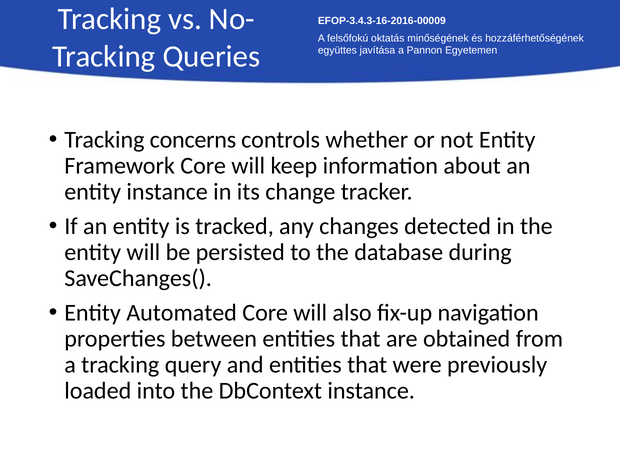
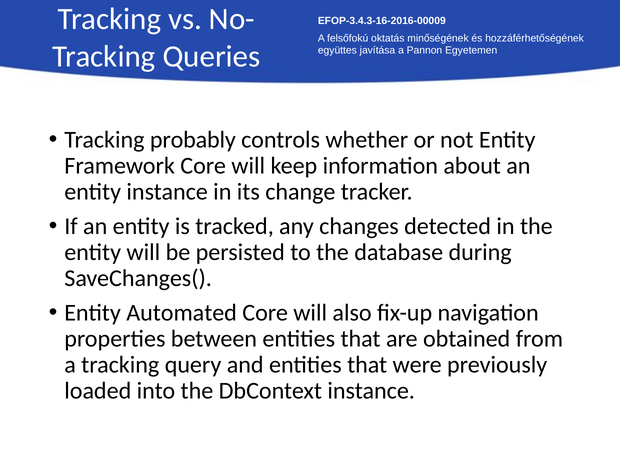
concerns: concerns -> probably (193, 140)
